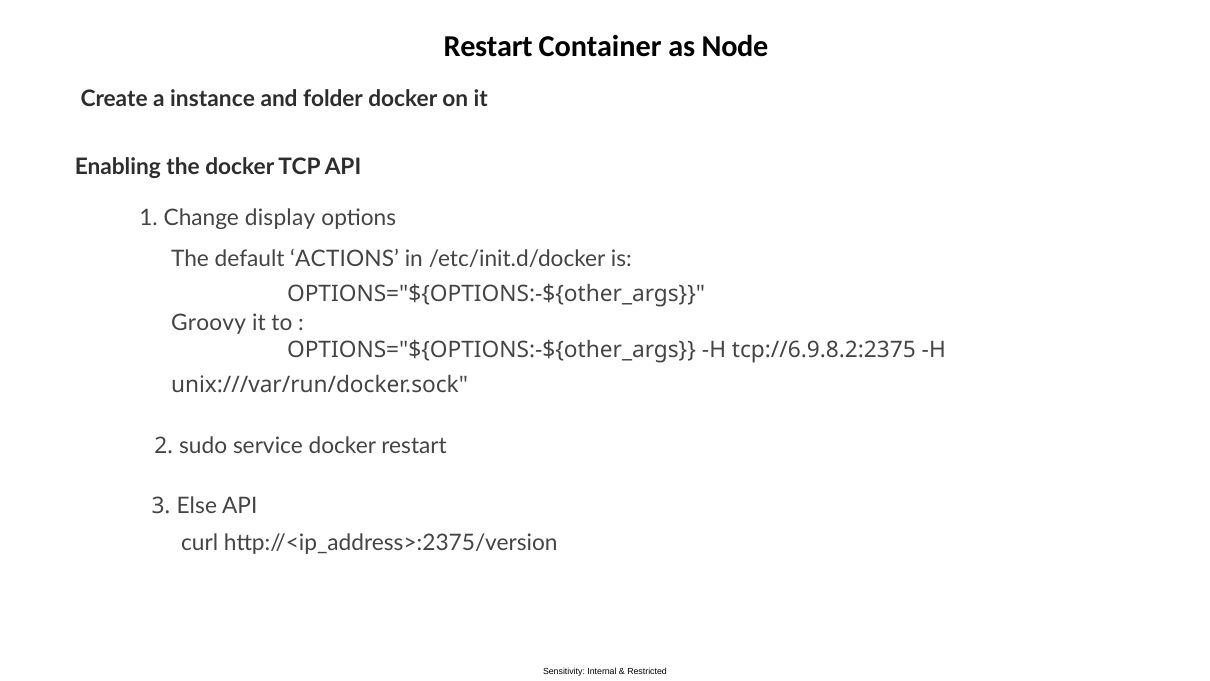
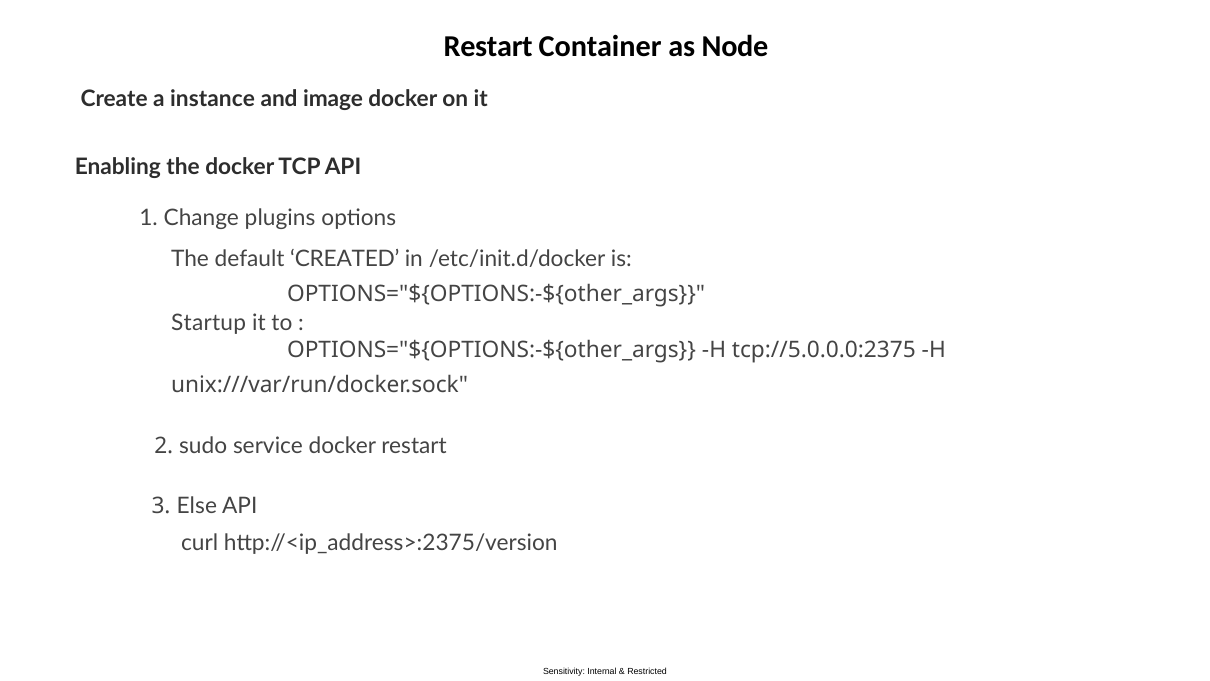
folder: folder -> image (333, 99)
display: display -> plugins (280, 218)
ACTIONS: ACTIONS -> CREATED (345, 259)
Groovy: Groovy -> Startup (209, 322)
tcp://6.9.8.2:2375: tcp://6.9.8.2:2375 -> tcp://5.0.0.0:2375 (824, 350)
